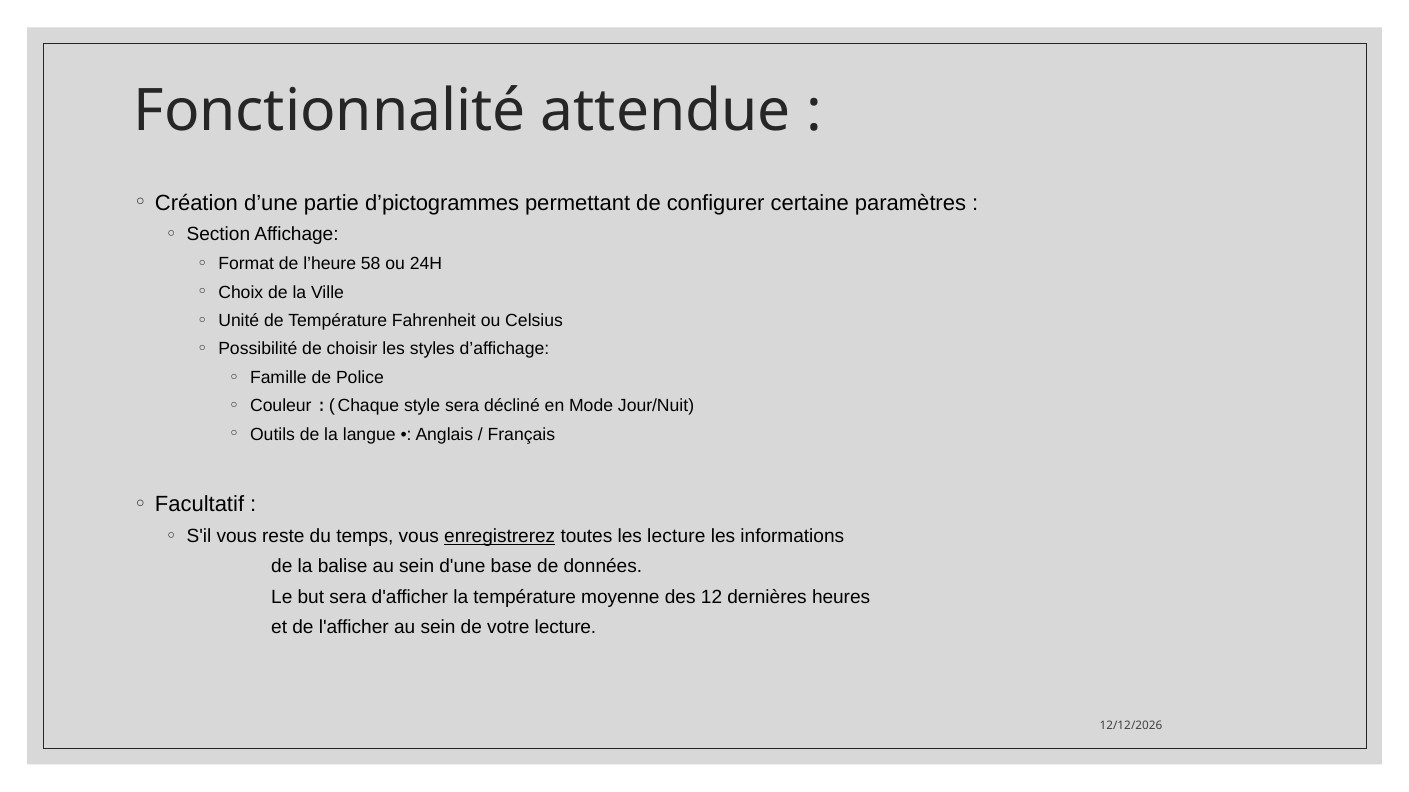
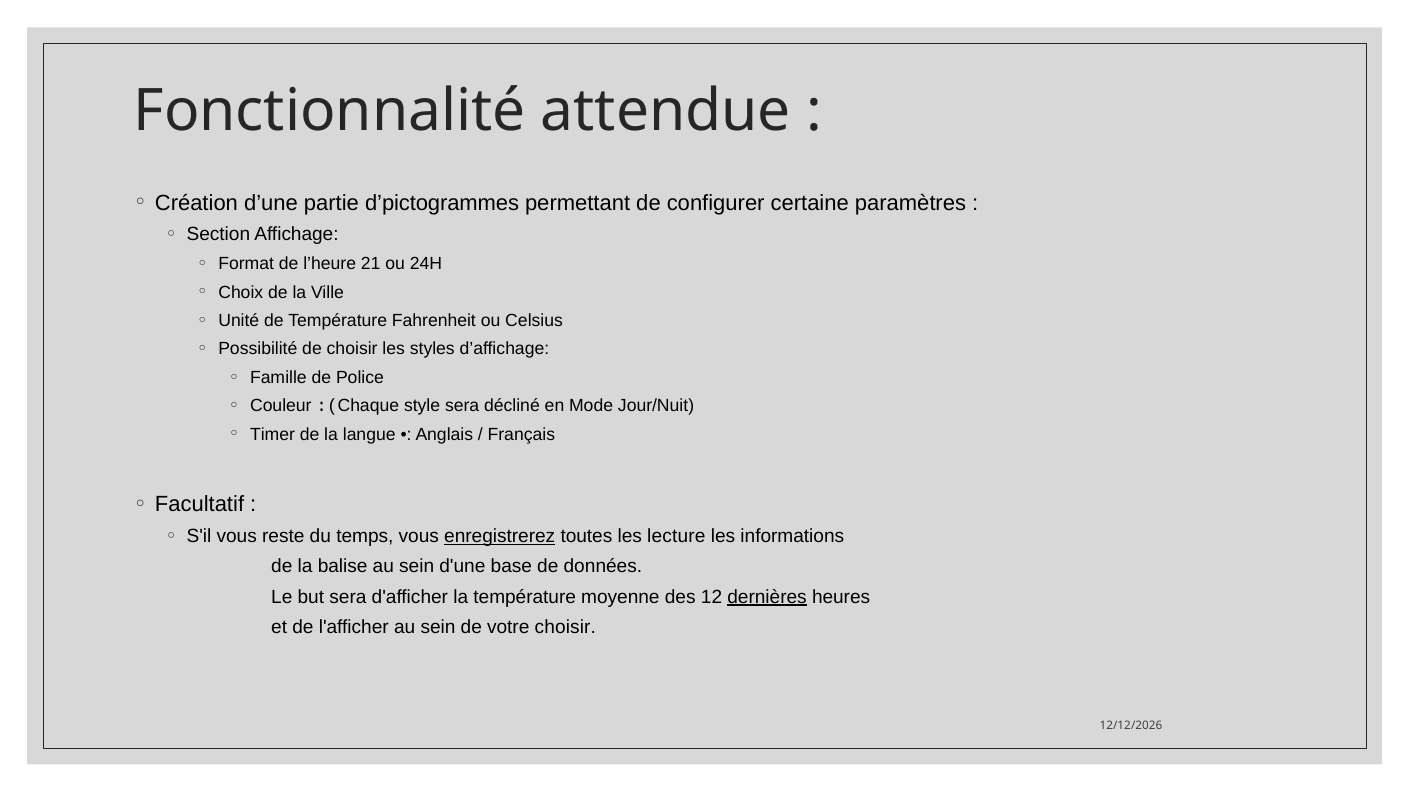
58: 58 -> 21 (371, 264)
Outils: Outils -> Timer (273, 435)
dernières underline: none -> present (767, 597)
votre lecture: lecture -> choisir (565, 627)
